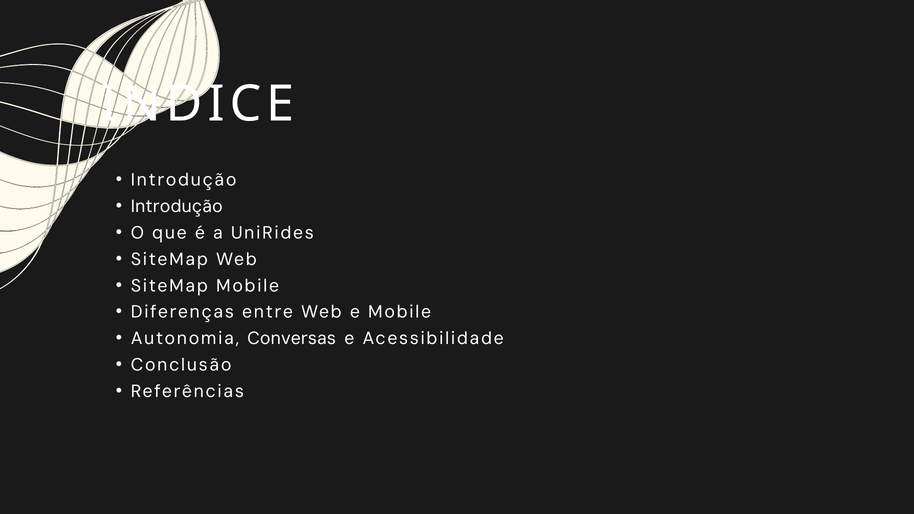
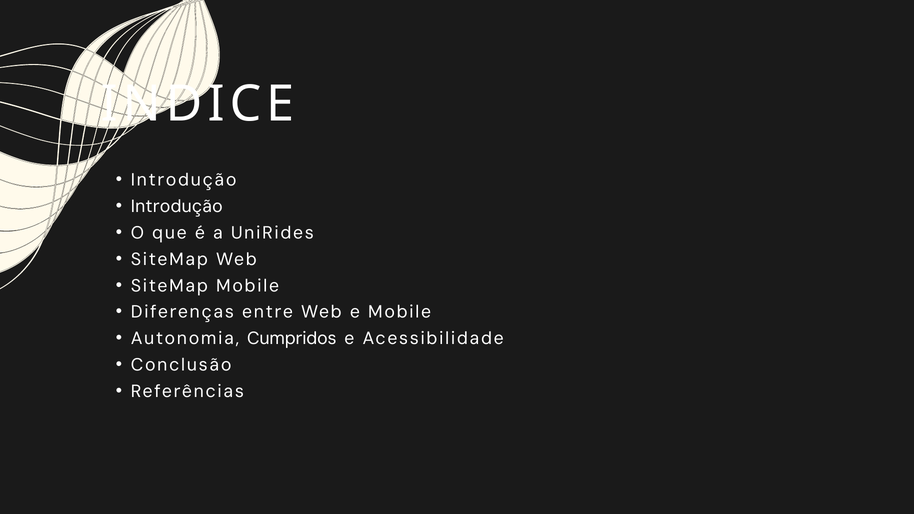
Conversas: Conversas -> Cumpridos (292, 339)
